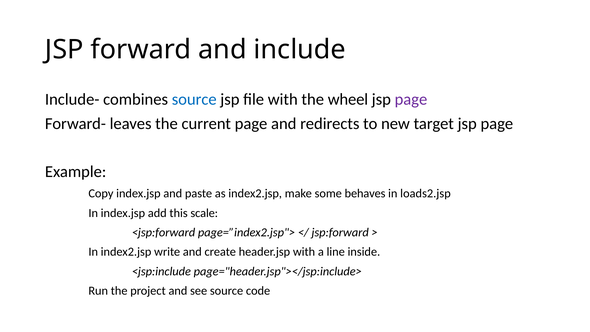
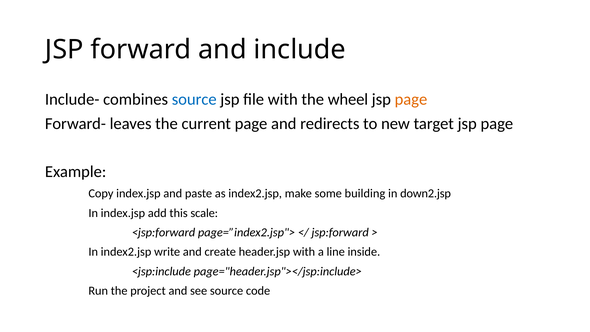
page colour: purple -> orange (411, 99)
behaves: behaves -> building (365, 193)
loads2.jsp: loads2.jsp -> down2.jsp (426, 193)
